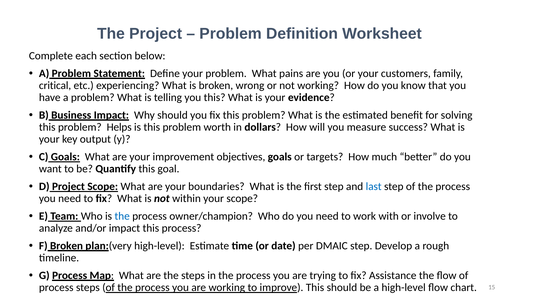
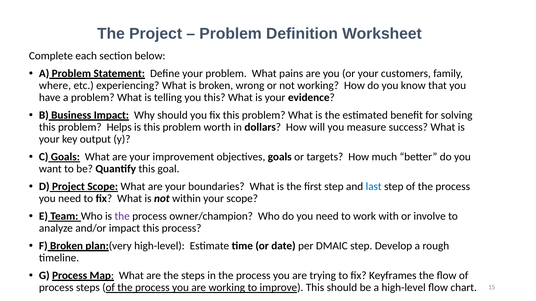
critical: critical -> where (55, 86)
the colour: blue -> purple (122, 217)
Assistance: Assistance -> Keyframes (393, 276)
